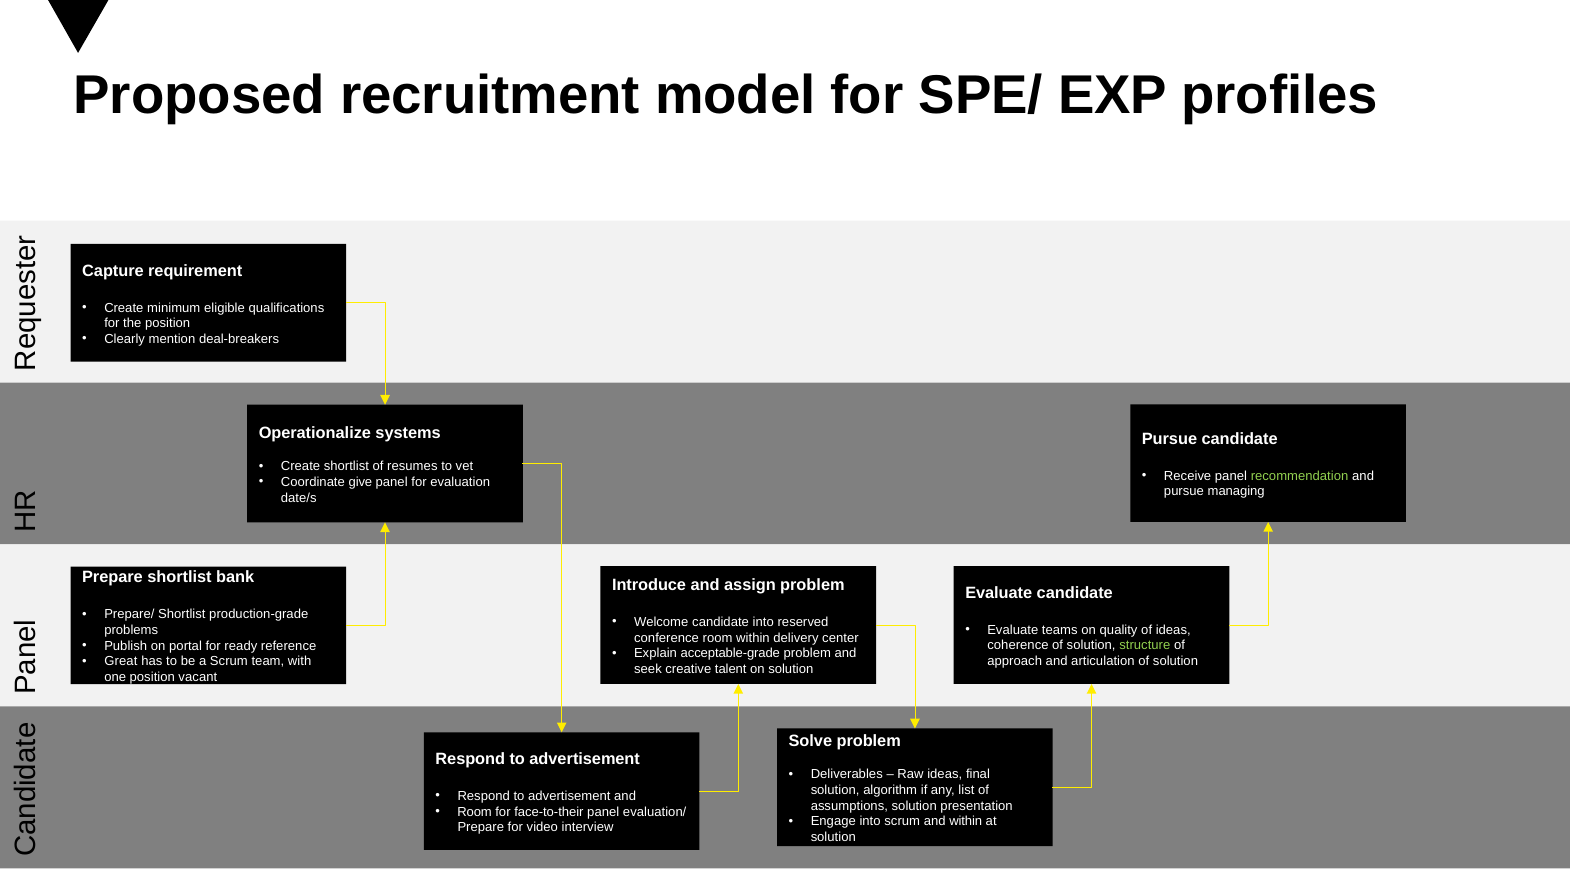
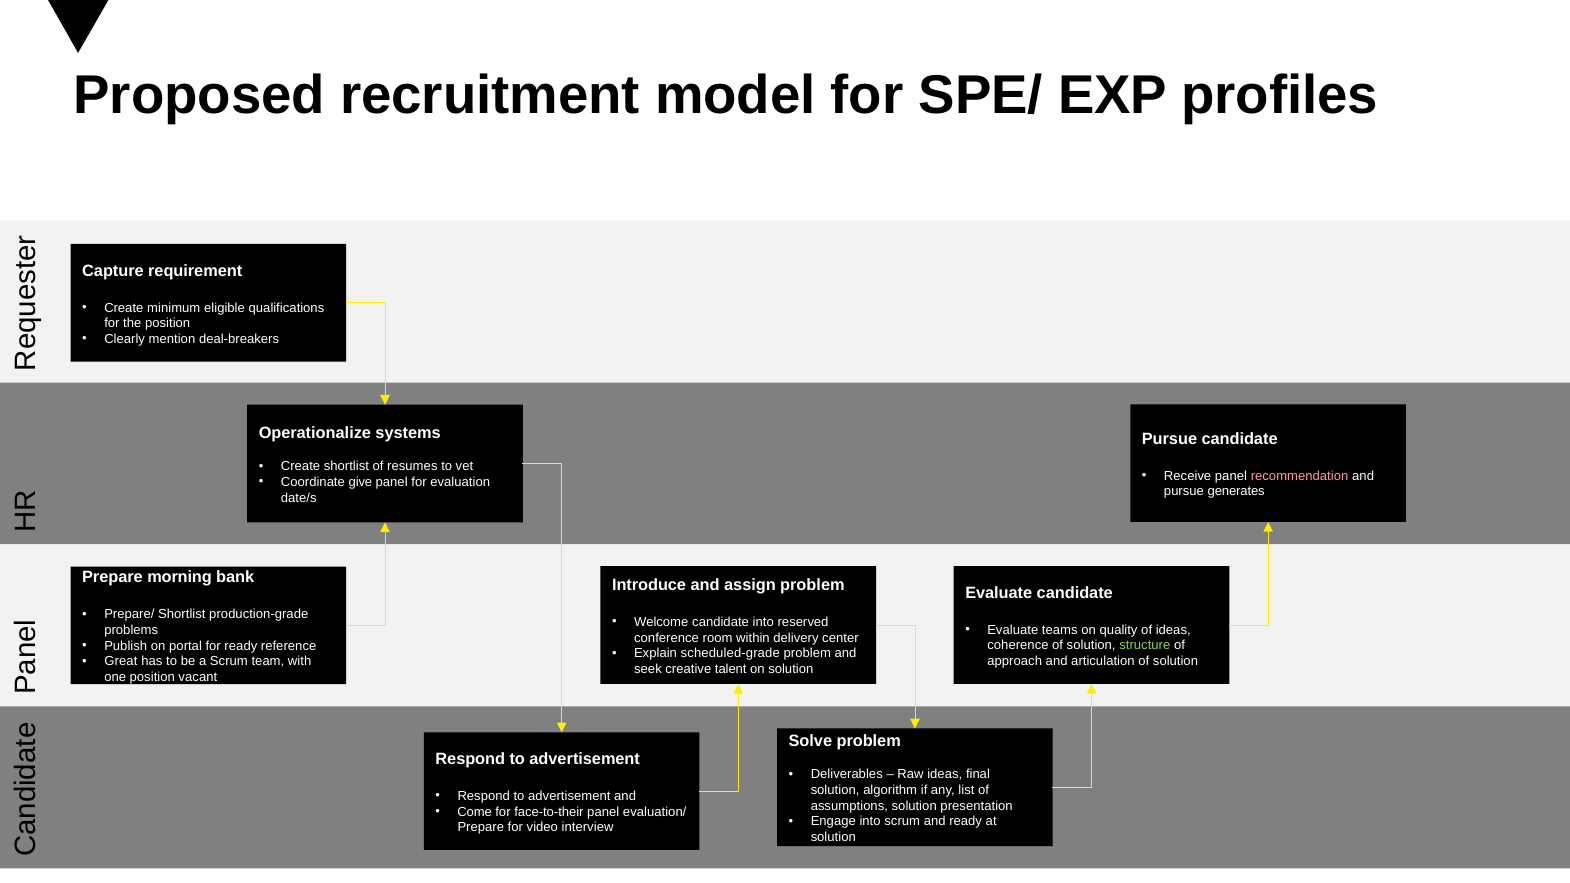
recommendation colour: light green -> pink (1300, 476)
managing: managing -> generates (1236, 492)
Prepare shortlist: shortlist -> morning (180, 578)
acceptable-grade: acceptable-grade -> scheduled-grade (730, 654)
Room: Room -> Come (475, 812)
and within: within -> ready (966, 822)
